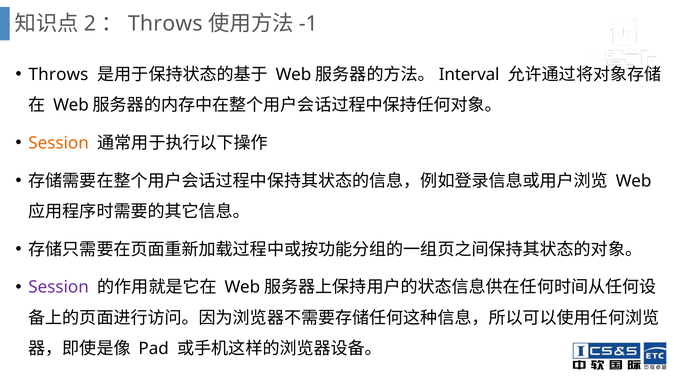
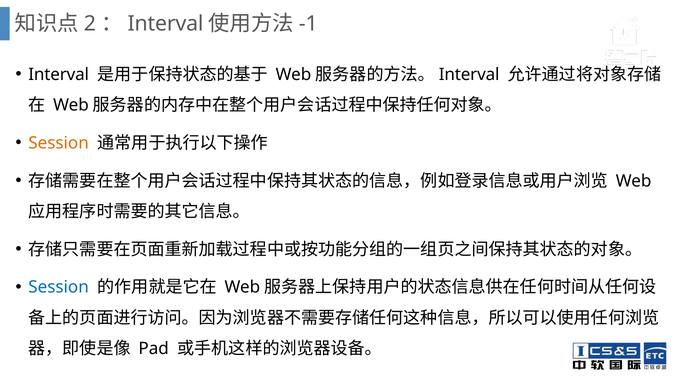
Throws: Throws -> Interval (165, 24)
Throws: Throws -> Interval (59, 74)
Session colour: purple -> blue (59, 287)
